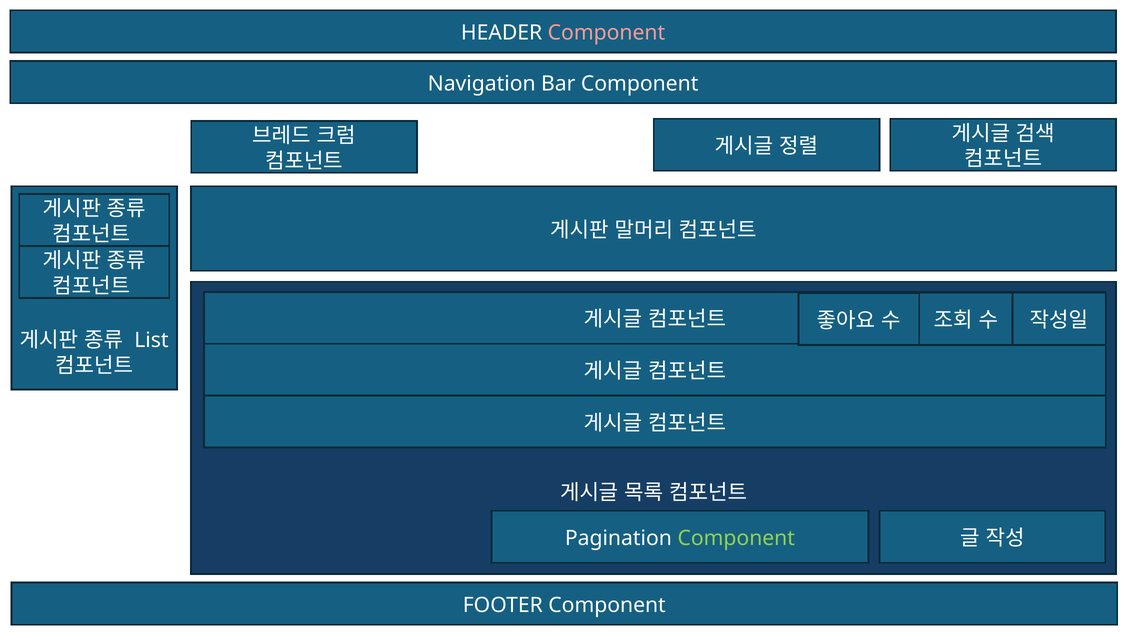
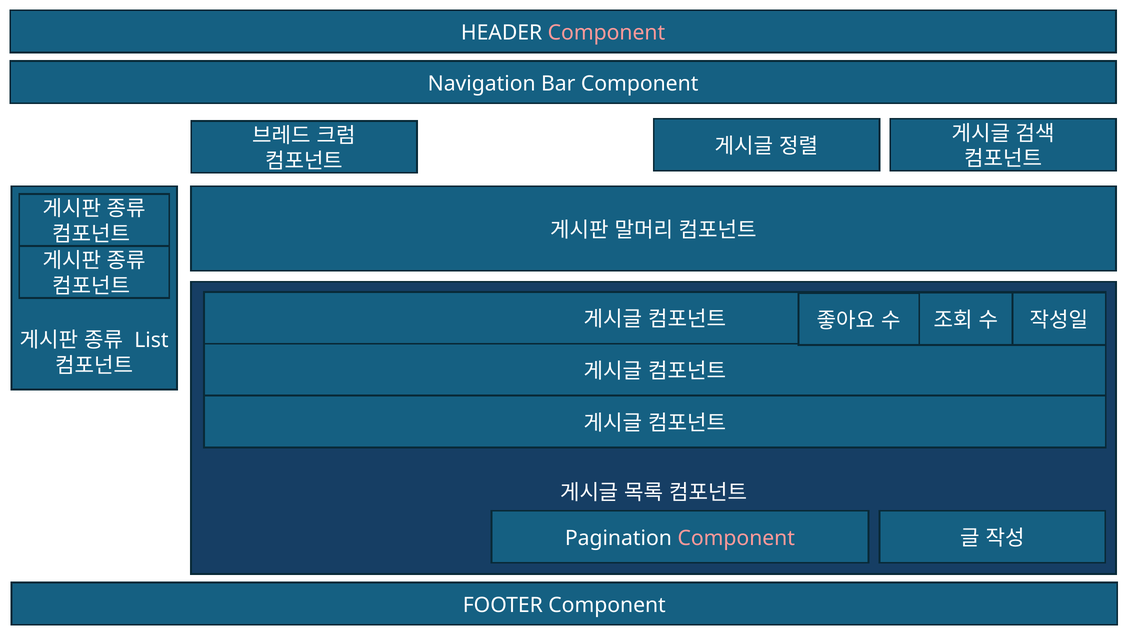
Component colour: light green -> pink (736, 538)
